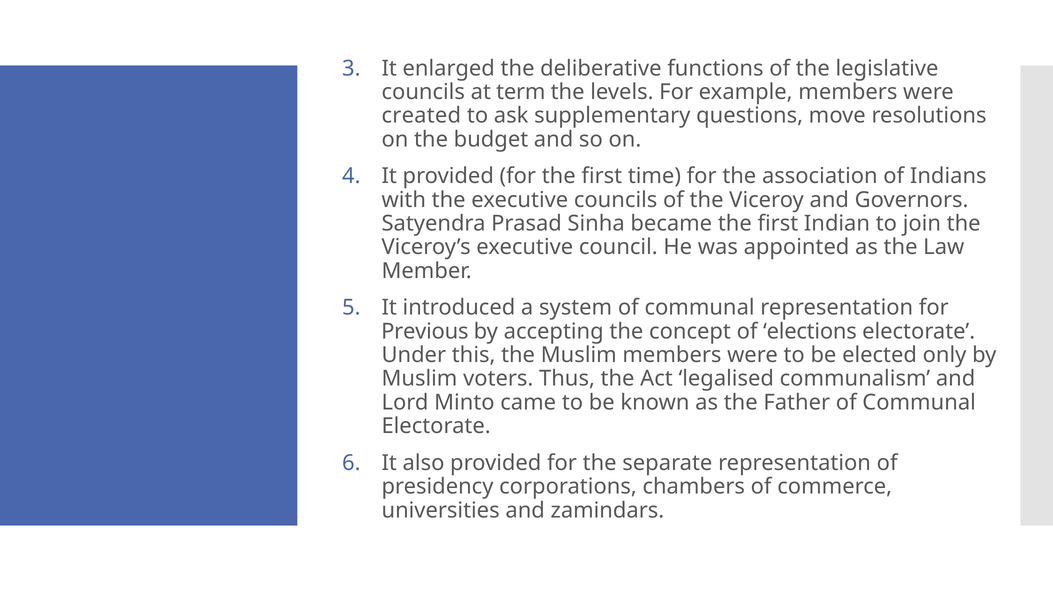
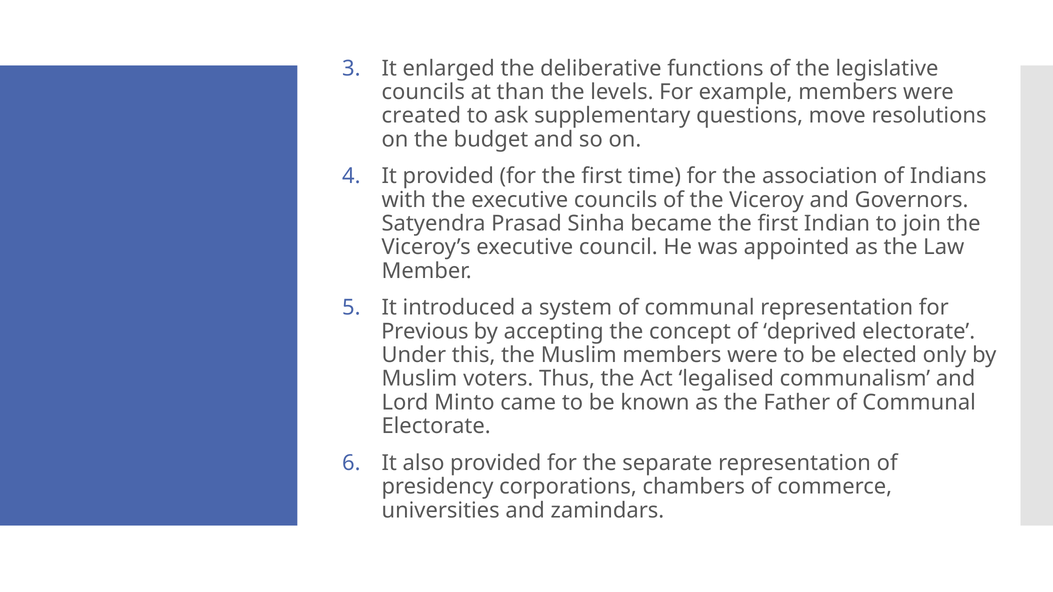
term: term -> than (521, 92)
elections: elections -> deprived (810, 332)
